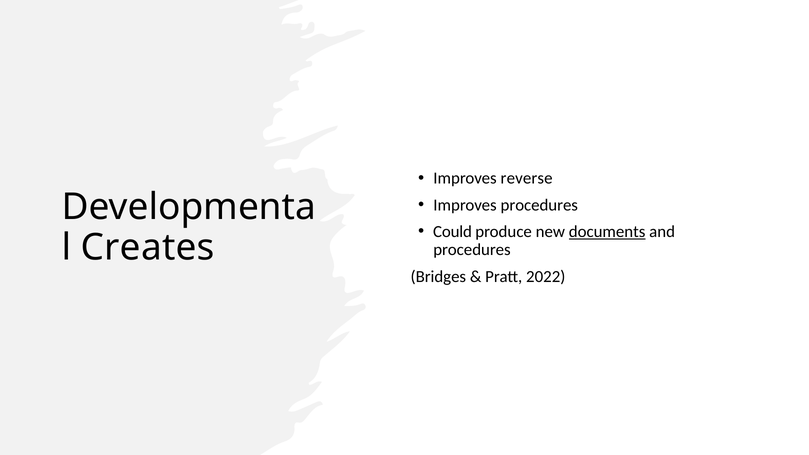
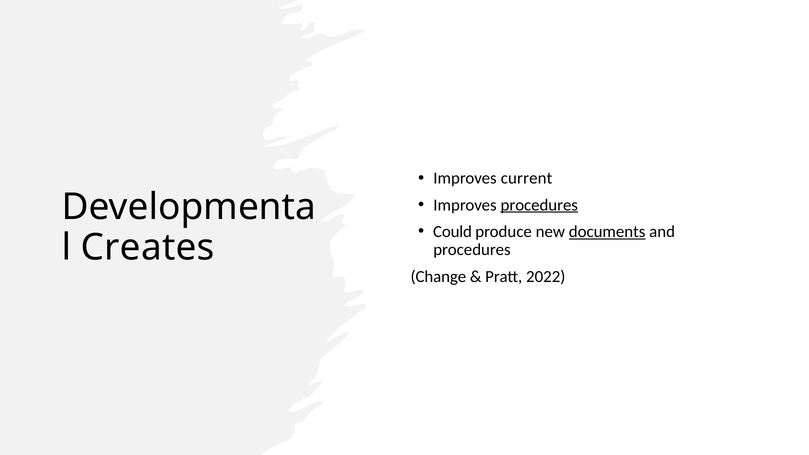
reverse: reverse -> current (527, 178)
procedures underline: none -> present (539, 205)
Bridges: Bridges -> Change (438, 277)
